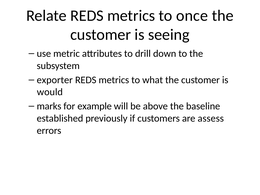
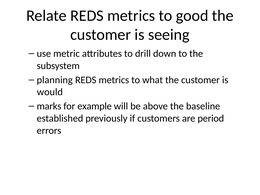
once: once -> good (192, 16)
exporter: exporter -> planning (55, 80)
assess: assess -> period (211, 118)
